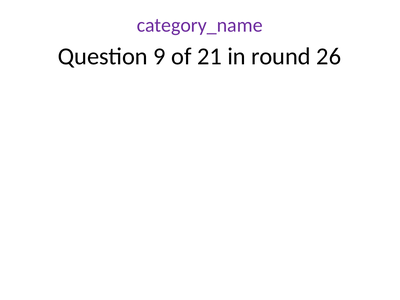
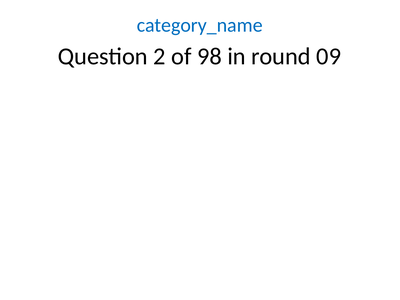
category_name colour: purple -> blue (200, 25)
9: 9 -> 2 (159, 57)
21: 21 -> 98 (209, 57)
26: 26 -> 09 (329, 57)
